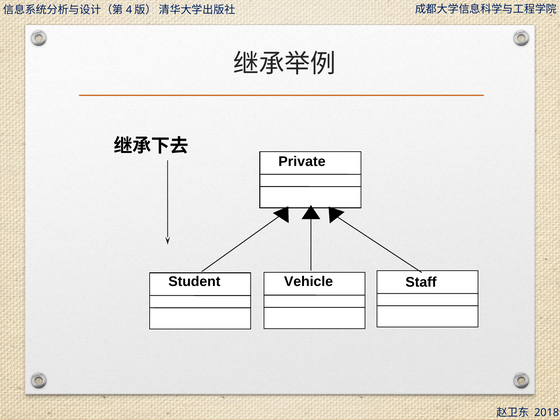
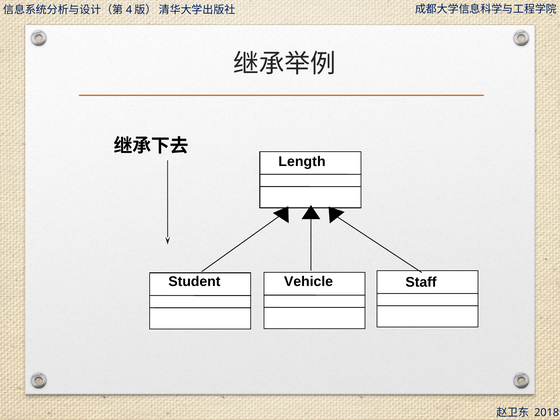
Private: Private -> Length (302, 162)
